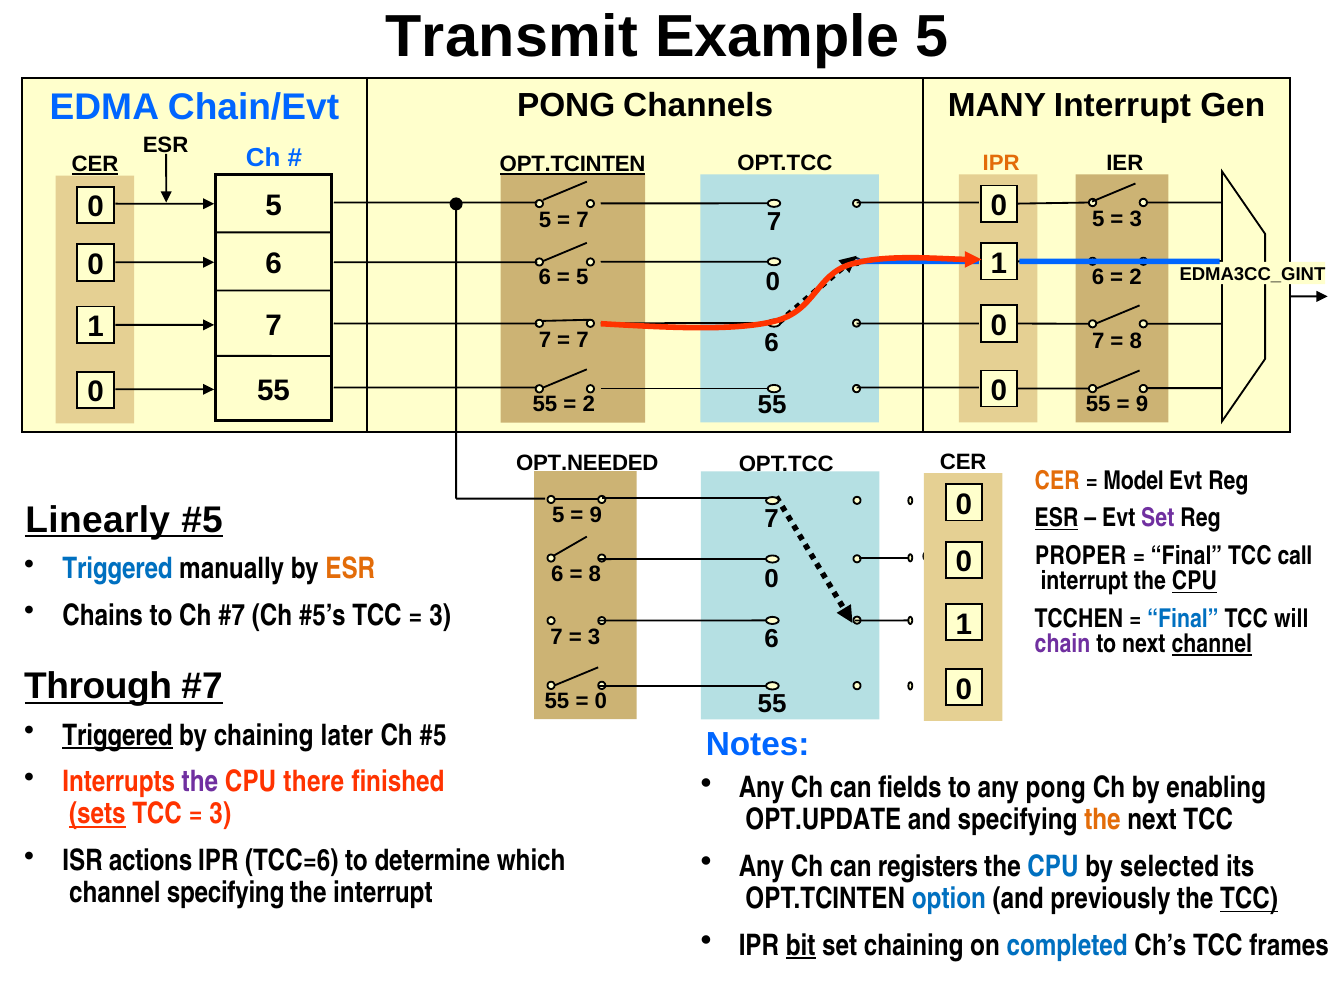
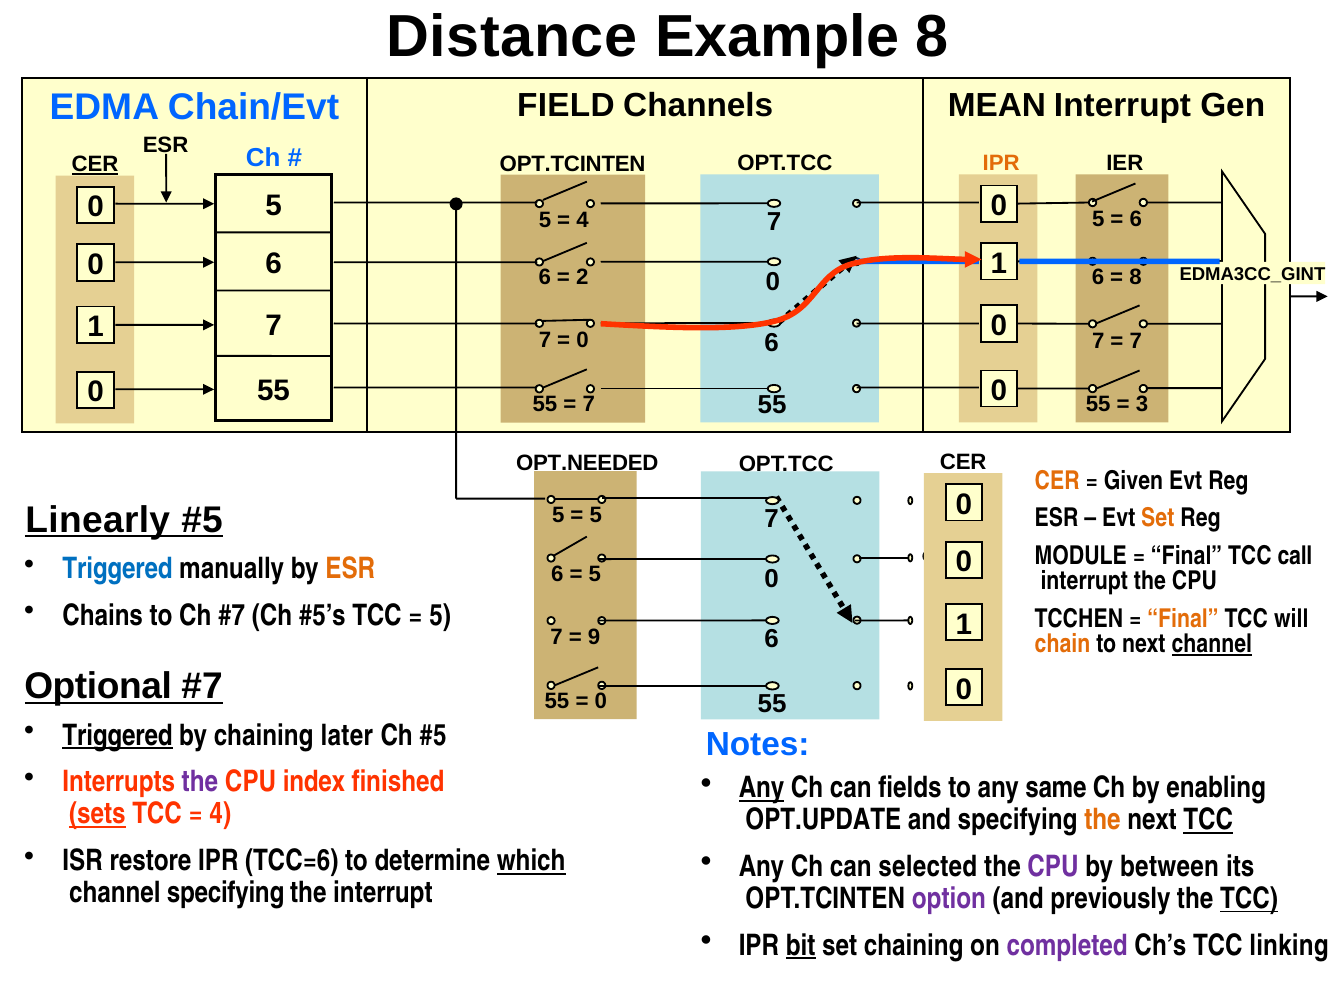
Transmit: Transmit -> Distance (512, 37)
Example 5: 5 -> 8 (932, 37)
PONG: PONG -> FIELD (566, 106)
MANY: MANY -> MEAN (997, 106)
OPT.TCINTEN underline: present -> none (573, 164)
3: 3 -> 6 (1136, 219)
7: 7 -> 4 (583, 220)
2: 2 -> 8 (1135, 277)
5: 5 -> 2 (582, 278)
7: 7 -> 0 (583, 340)
8: 8 -> 7 (1136, 341)
9: 9 -> 3 (1142, 404)
2: 2 -> 7 (589, 405)
Model: Model -> Given (1134, 481)
9: 9 -> 5 (596, 515)
ESR underline: present -> none (1057, 518)
Set colour: purple -> orange (1158, 518)
PROPER: PROPER -> MODULE (1081, 556)
8: 8 -> 5 (595, 575)
CPU underline: present -> none (1194, 581)
3: 3 -> 5 (440, 616)
Final colour: blue -> orange (1183, 619)
3: 3 -> 9 (594, 638)
chain colour: purple -> orange (1063, 644)
Through: Through -> Optional (98, 687)
there: there -> index (314, 782)
Any underline: none -> present (762, 788)
any pong: pong -> same (1056, 788)
3: 3 -> 4 (220, 814)
TCC underline: none -> present (1208, 820)
actions: actions -> restore (151, 861)
which underline: none -> present (531, 861)
registers: registers -> selected (928, 867)
CPU colour: blue -> purple (1053, 867)
selected: selected -> between (1170, 867)
option colour: blue -> purple (949, 899)
completed colour: blue -> purple (1067, 946)
frames: frames -> linking (1289, 946)
